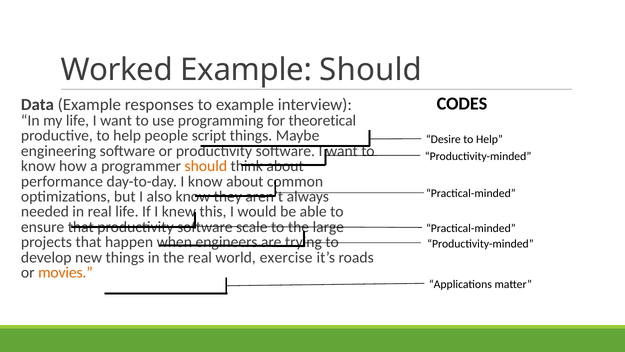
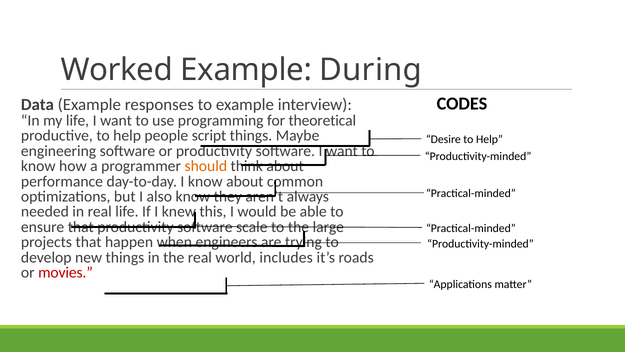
Example Should: Should -> During (371, 70)
exercise: exercise -> includes (286, 257)
movies colour: orange -> red (65, 272)
